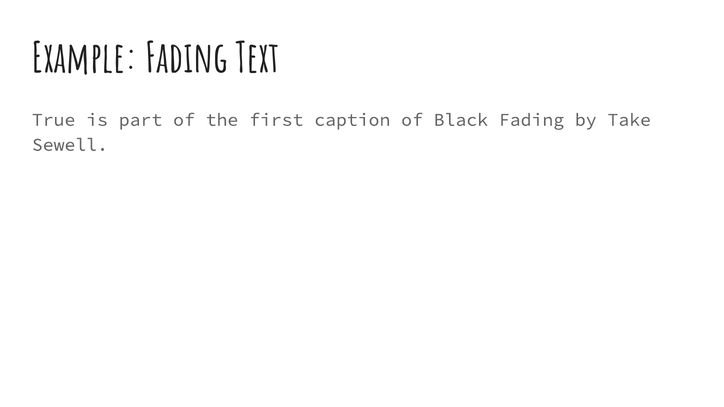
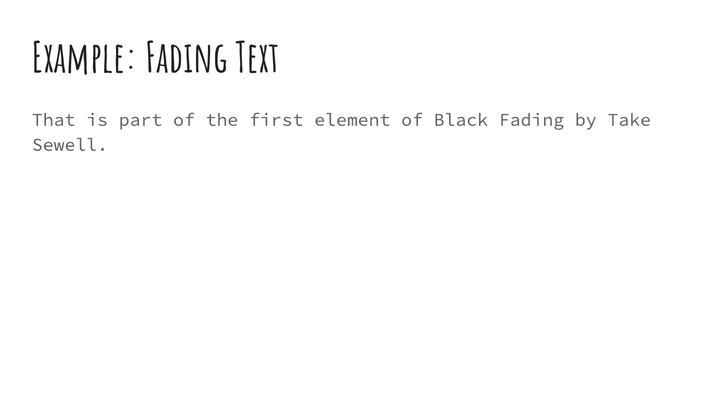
True: True -> That (54, 120)
caption: caption -> element (352, 120)
